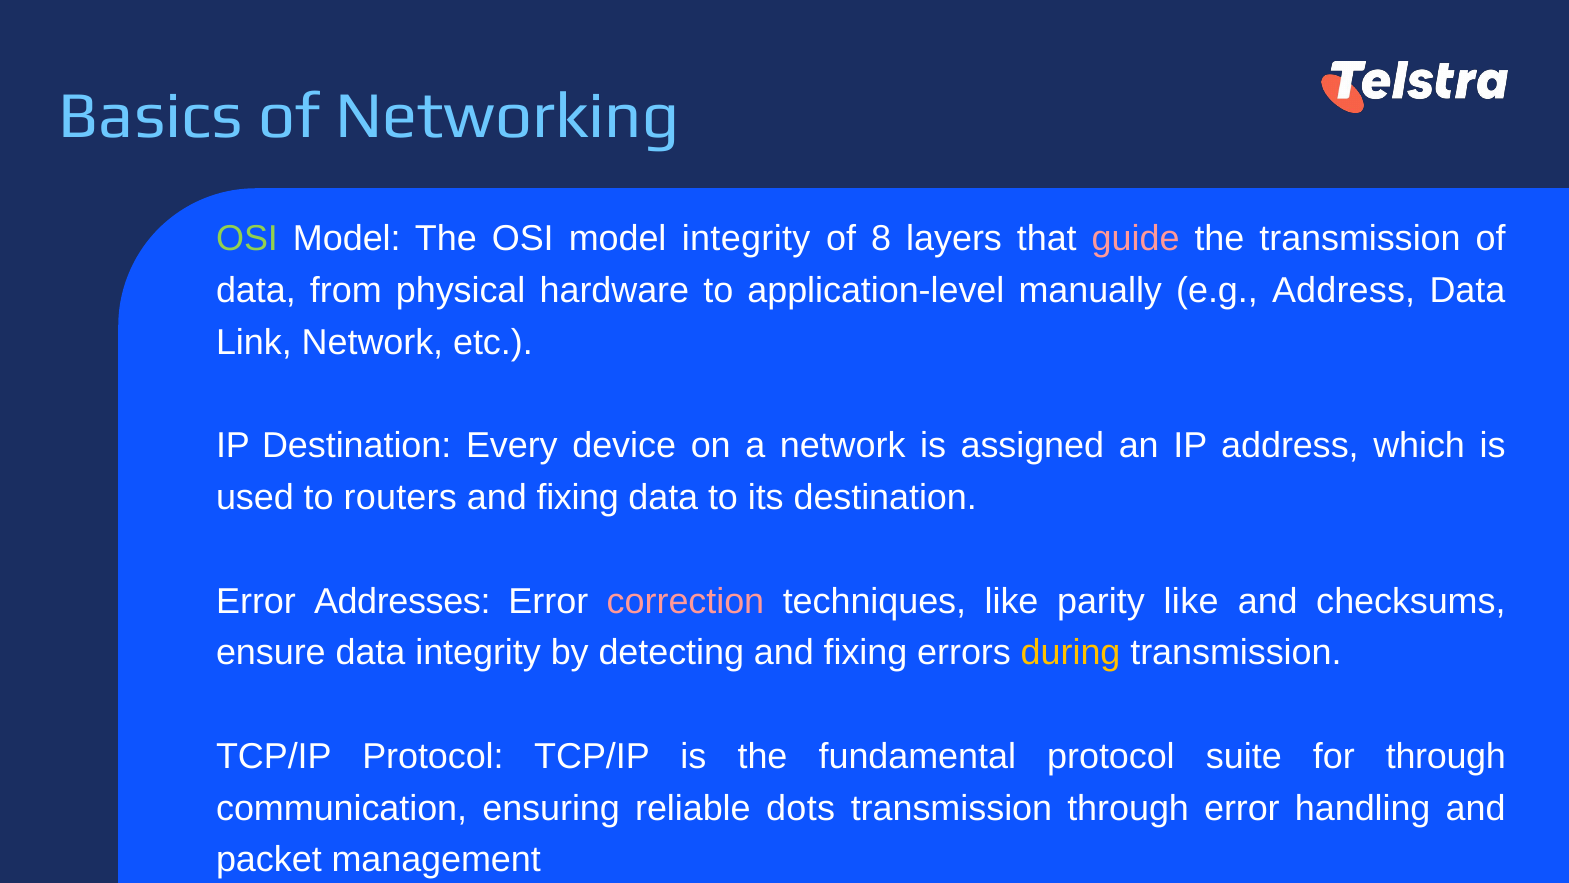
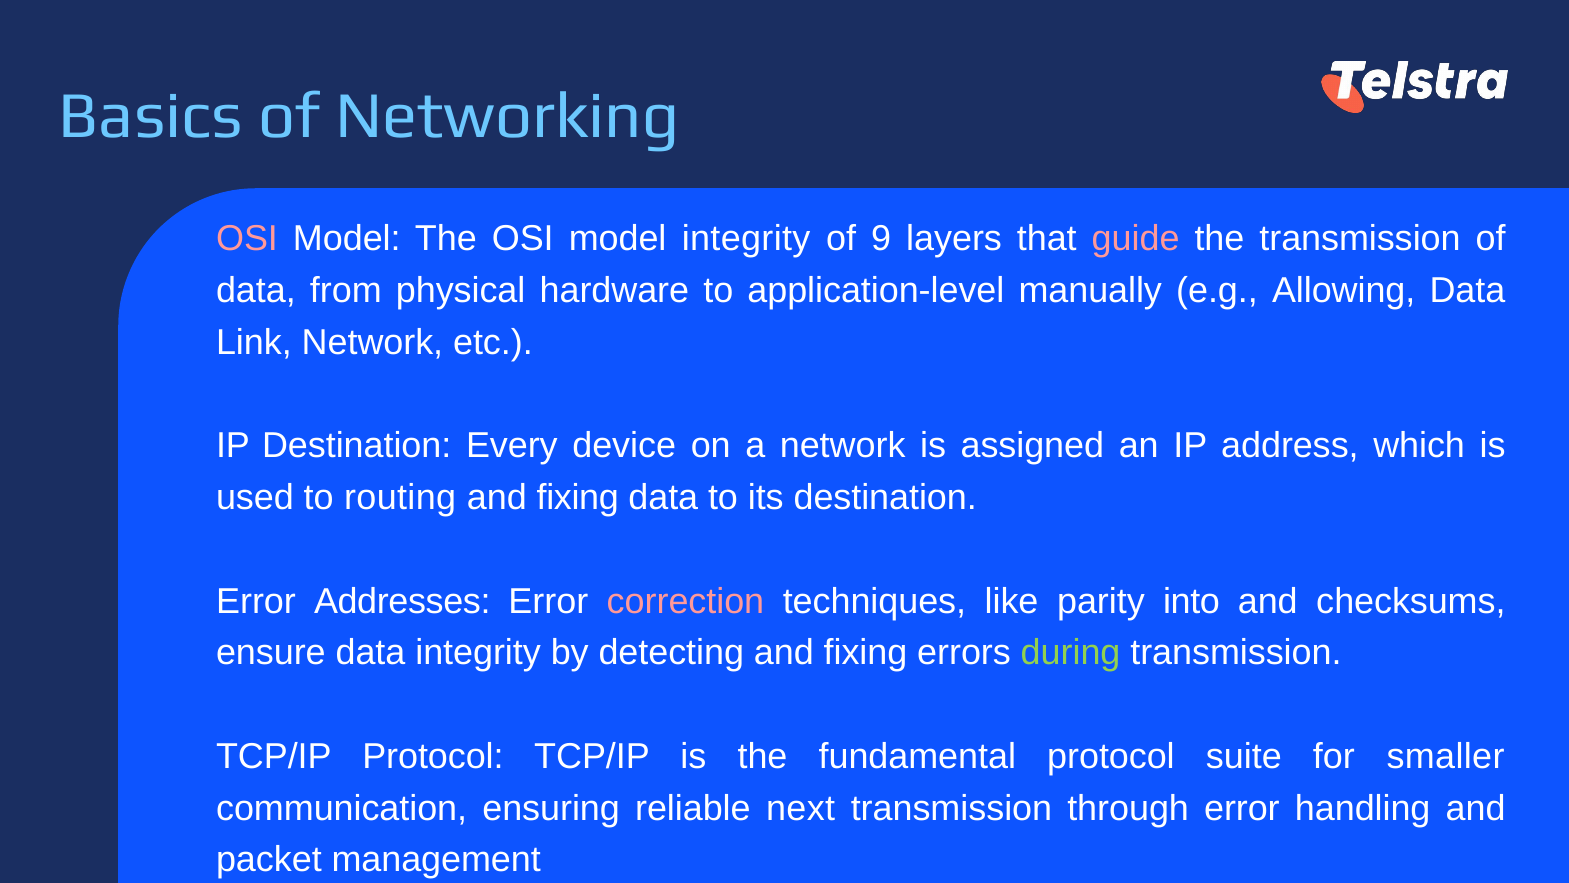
OSI colour: light green -> pink (247, 239)
8: 8 -> 9 (881, 239)
e.g Address: Address -> Allowing (1344, 290)
routers: routers -> routing (400, 497)
parity like: like -> into (1191, 601)
during colour: yellow -> light green (1071, 653)
for through: through -> smaller (1446, 756)
dots: dots -> next (801, 808)
